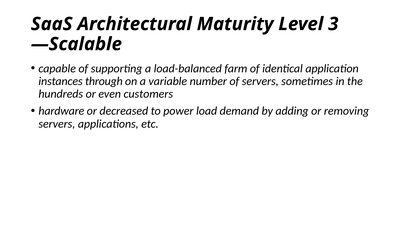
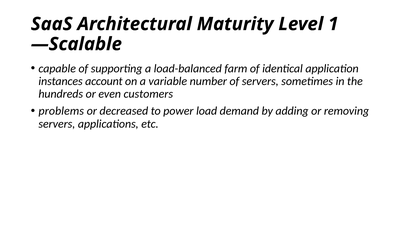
3: 3 -> 1 (333, 24)
through: through -> account (104, 81)
hardware: hardware -> problems (61, 111)
